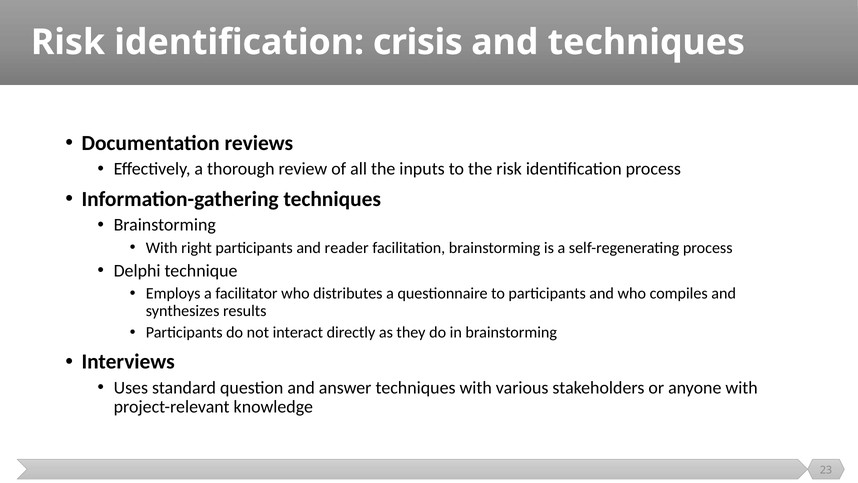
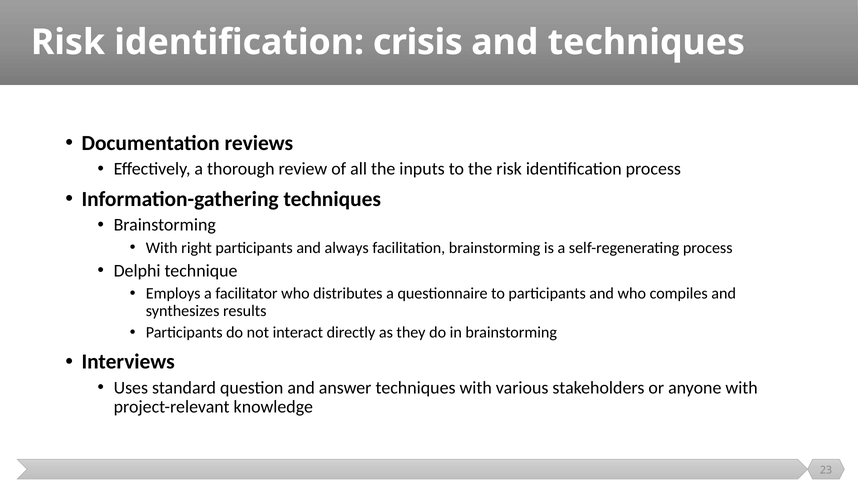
reader: reader -> always (347, 248)
